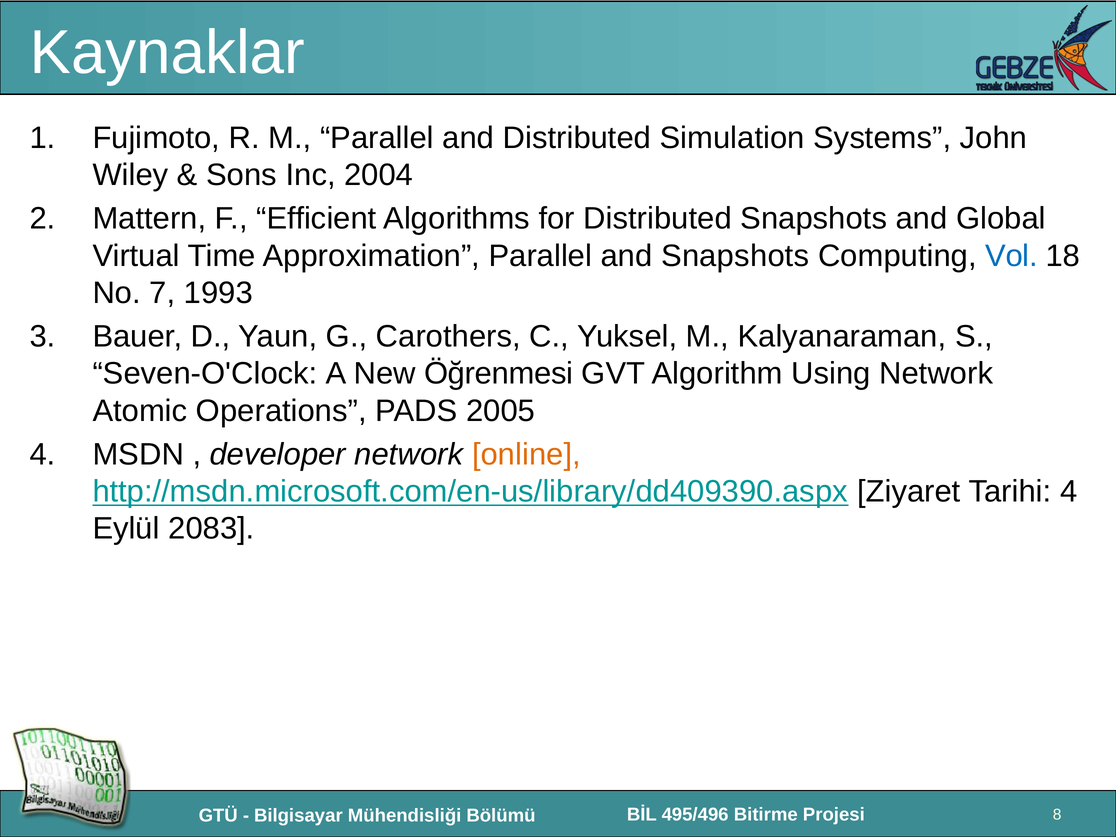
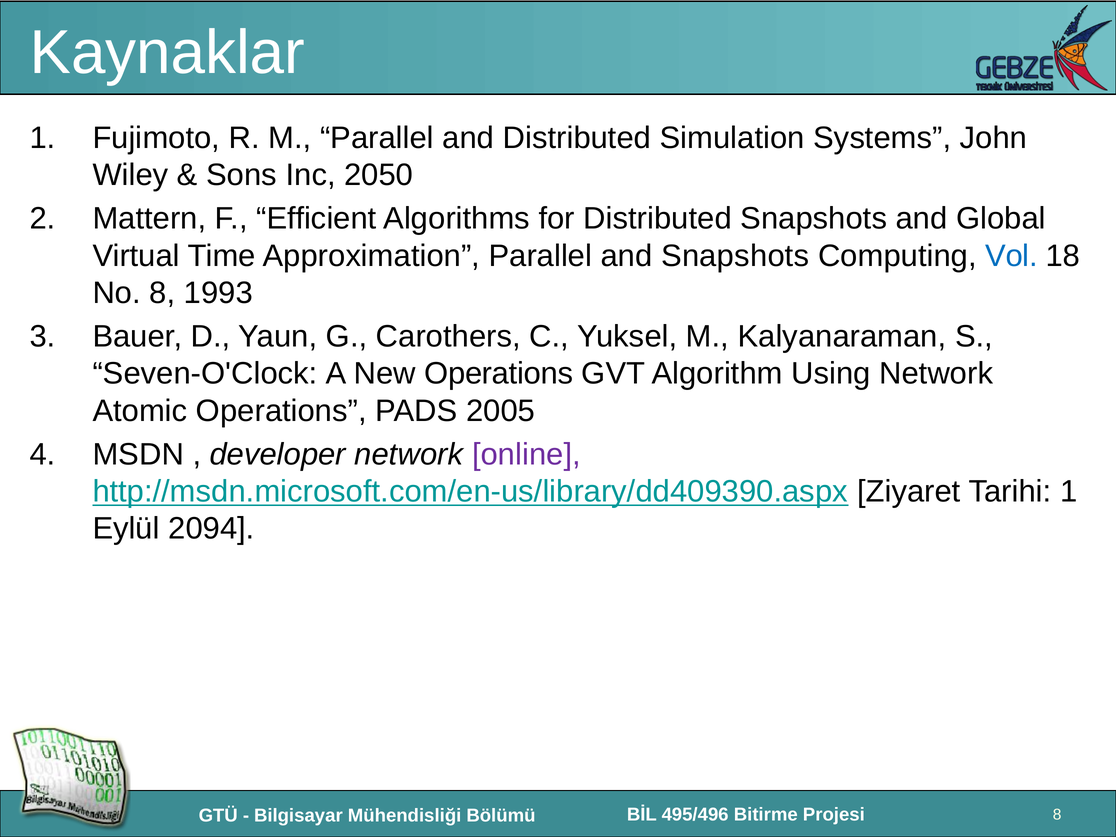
2004: 2004 -> 2050 (379, 175)
No 7: 7 -> 8 (162, 293)
New Öğrenmesi: Öğrenmesi -> Operations (499, 374)
online colour: orange -> purple (526, 454)
Tarihi 4: 4 -> 1 (1069, 491)
2083: 2083 -> 2094 (211, 529)
